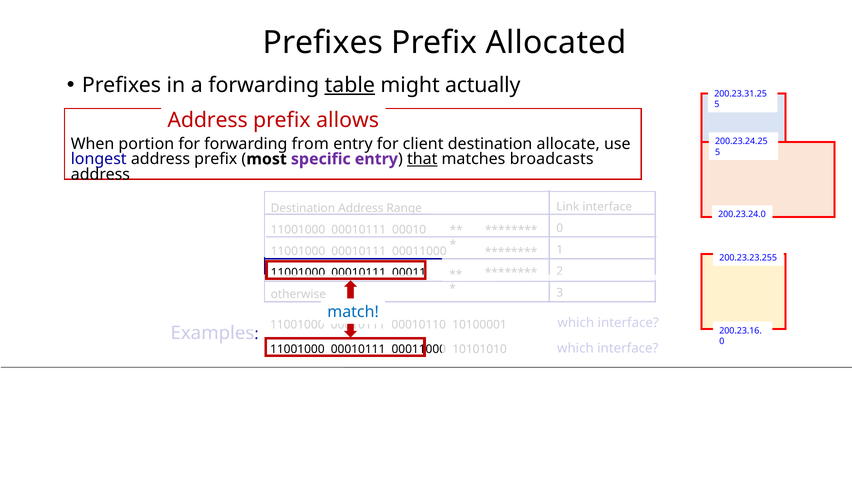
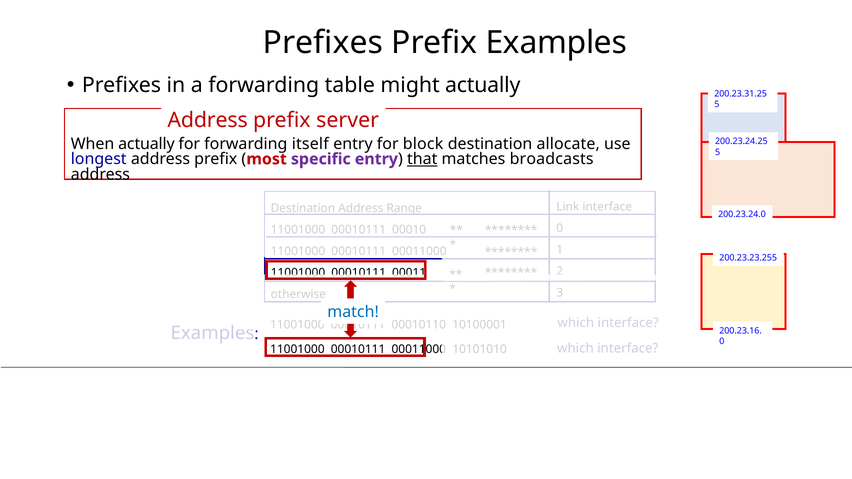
Prefix Allocated: Allocated -> Examples (556, 43)
table underline: present -> none (350, 85)
allows: allows -> server (348, 120)
When portion: portion -> actually (146, 144)
from: from -> itself (310, 144)
client: client -> block (423, 144)
most colour: black -> red (267, 159)
